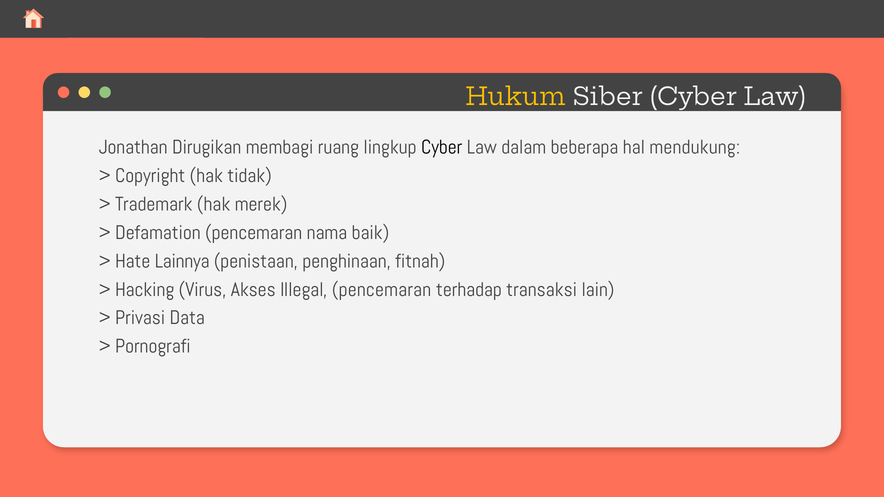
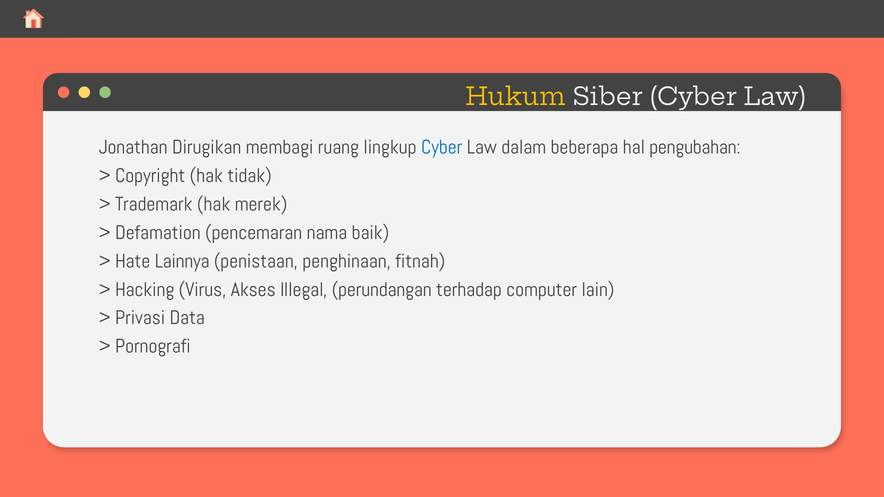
Cyber colour: black -> blue (442, 147)
mendukung: mendukung -> pengubahan (695, 147)
Illegal pencemaran: pencemaran -> perundangan (382, 290)
transaksi: transaksi -> computer (542, 290)
